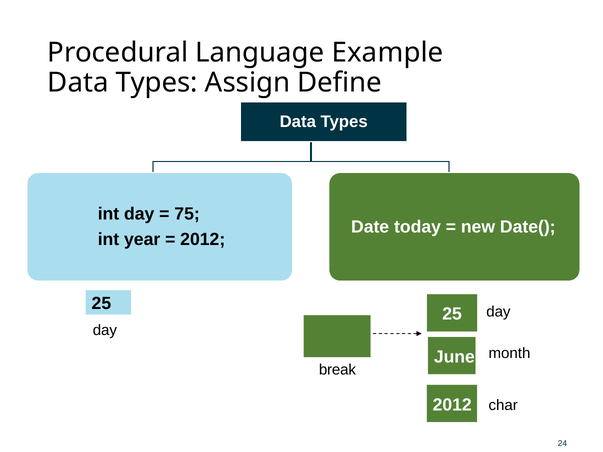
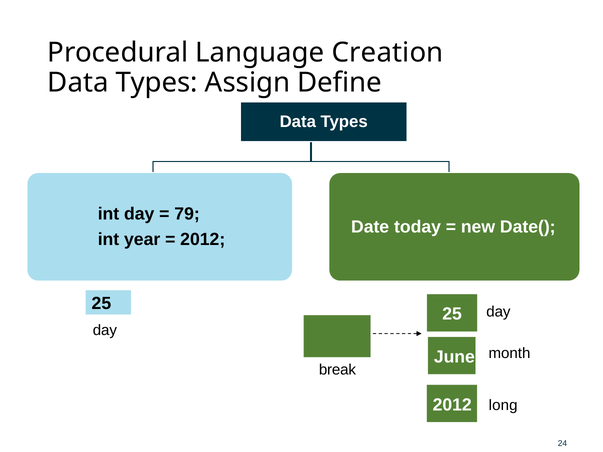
Example: Example -> Creation (388, 53)
75: 75 -> 79 (187, 214)
char: char -> long (503, 405)
